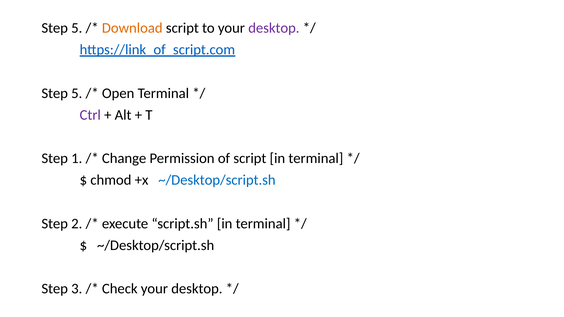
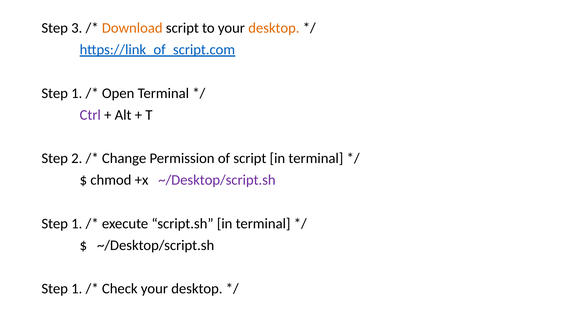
5: 5 -> 3 (77, 28)
desktop colour: purple -> orange (274, 28)
5: 5 -> 1 (77, 93)
1: 1 -> 2 (77, 159)
~/Desktop/script.sh colour: blue -> purple (217, 180)
2: 2 -> 1 (77, 224)
3: 3 -> 1 (77, 289)
